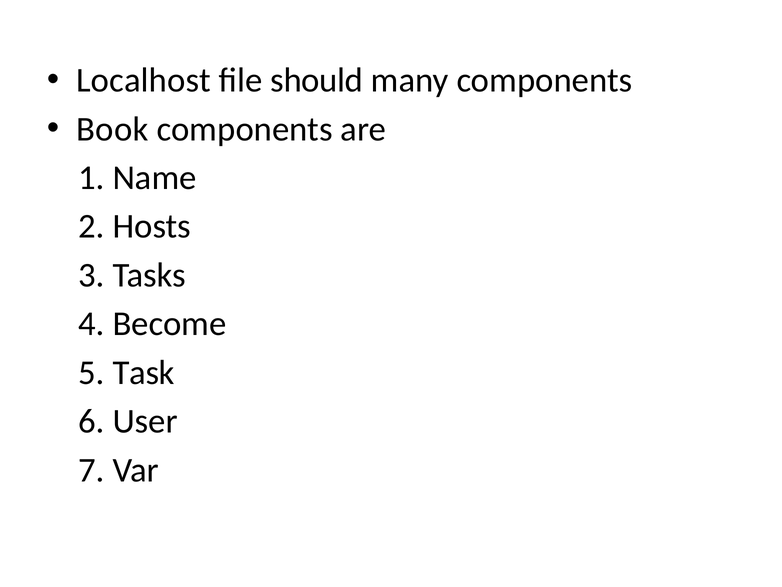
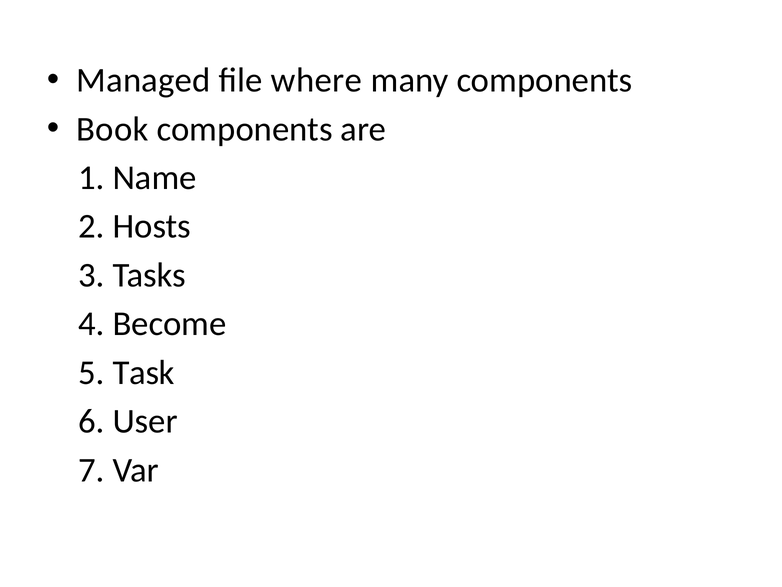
Localhost: Localhost -> Managed (143, 80)
should: should -> where (316, 80)
